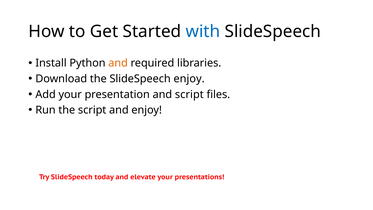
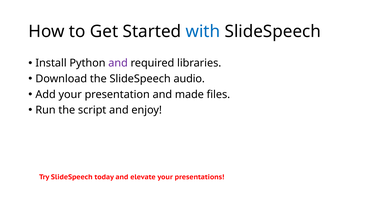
and colour: orange -> purple (118, 63)
SlideSpeech enjoy: enjoy -> audio (189, 79)
and script: script -> made (189, 94)
